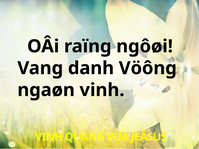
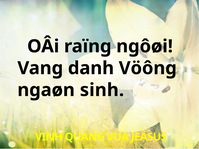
ngaøn vinh: vinh -> sinh (102, 90)
